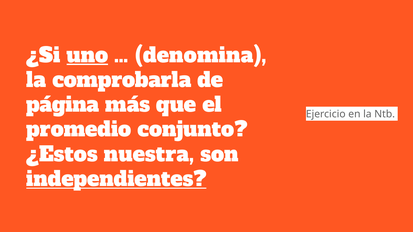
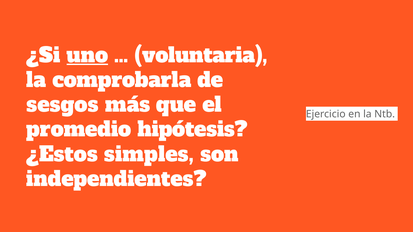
denomina: denomina -> voluntaria (201, 56)
página: página -> sesgos (63, 105)
conjunto: conjunto -> hipótesis (193, 130)
nuestra: nuestra -> simples (149, 155)
independientes underline: present -> none (116, 180)
